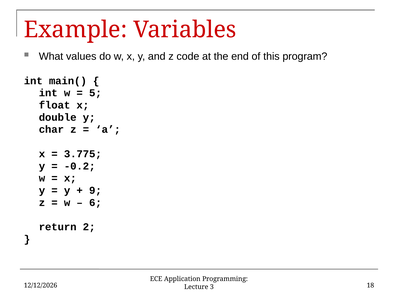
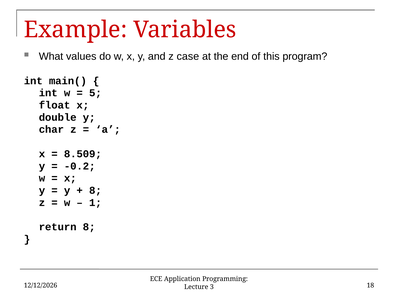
code: code -> case (188, 56)
3.775: 3.775 -> 8.509 (83, 154)
9: 9 -> 8 (95, 190)
6: 6 -> 1 (95, 202)
return 2: 2 -> 8 (89, 227)
